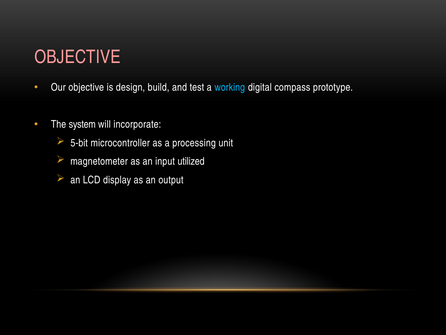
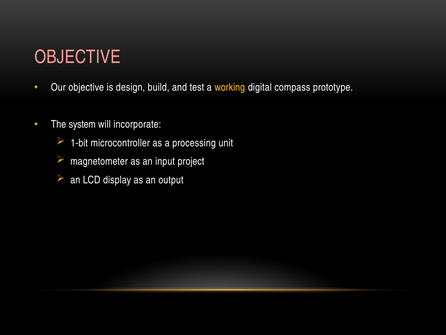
working colour: light blue -> yellow (230, 87)
5-bit: 5-bit -> 1-bit (79, 143)
utilized: utilized -> project (191, 161)
